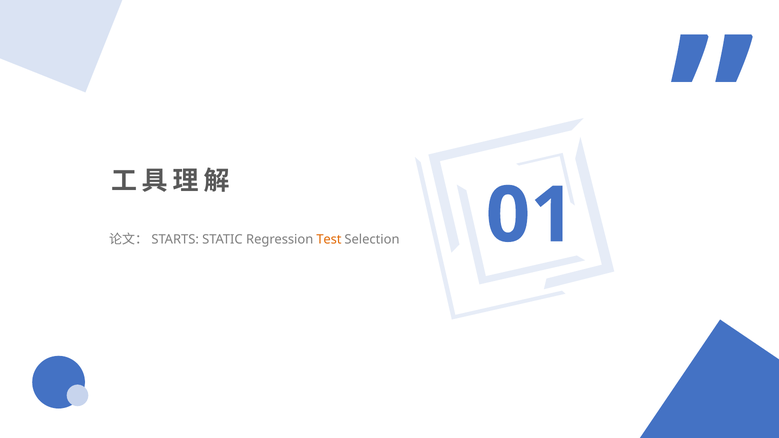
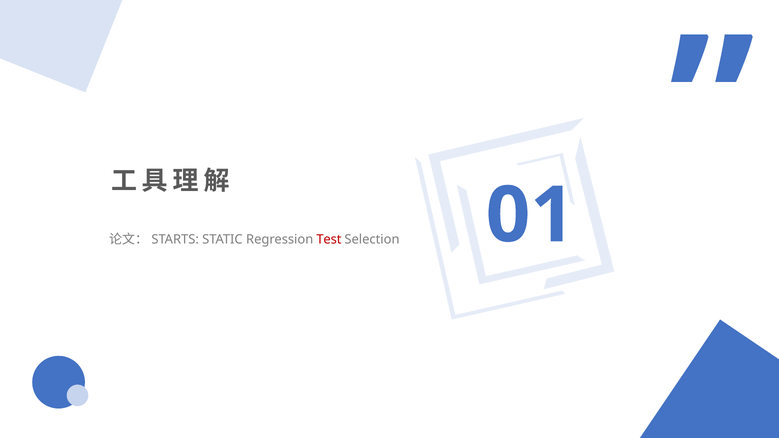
Test colour: orange -> red (329, 240)
